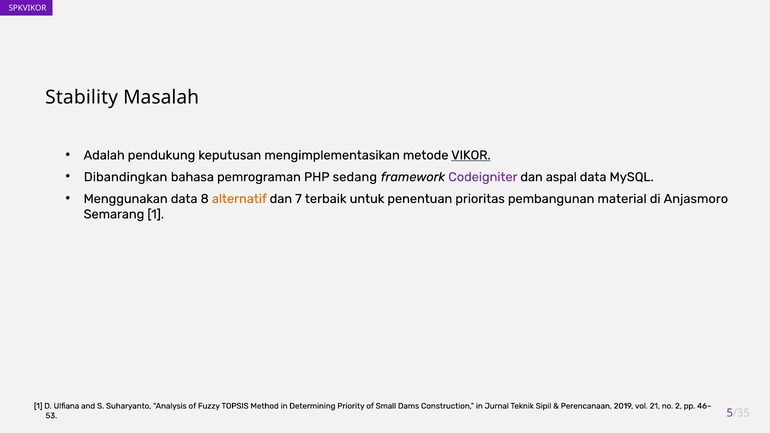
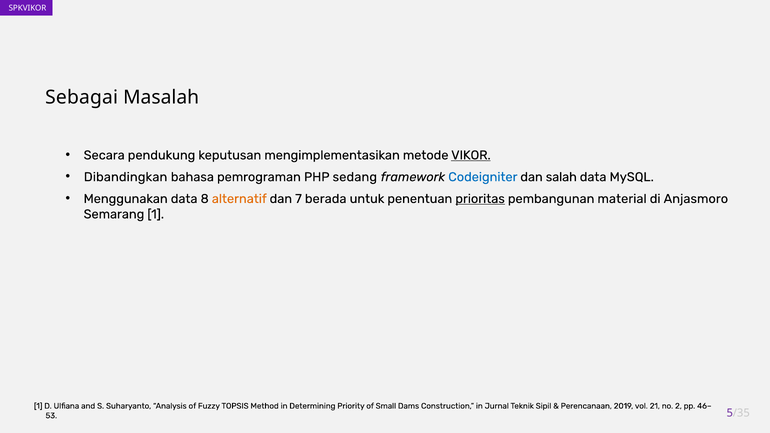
Stability: Stability -> Sebagai (82, 97)
Adalah: Adalah -> Secara (104, 155)
Codeigniter colour: purple -> blue (483, 177)
aspal: aspal -> salah (561, 177)
terbaik: terbaik -> berada (326, 199)
prioritas underline: none -> present (480, 199)
